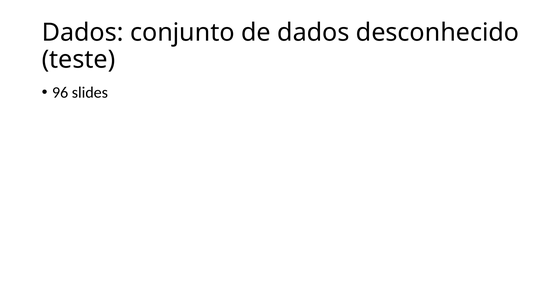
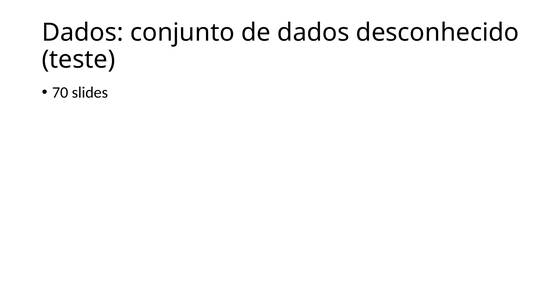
96: 96 -> 70 (60, 93)
